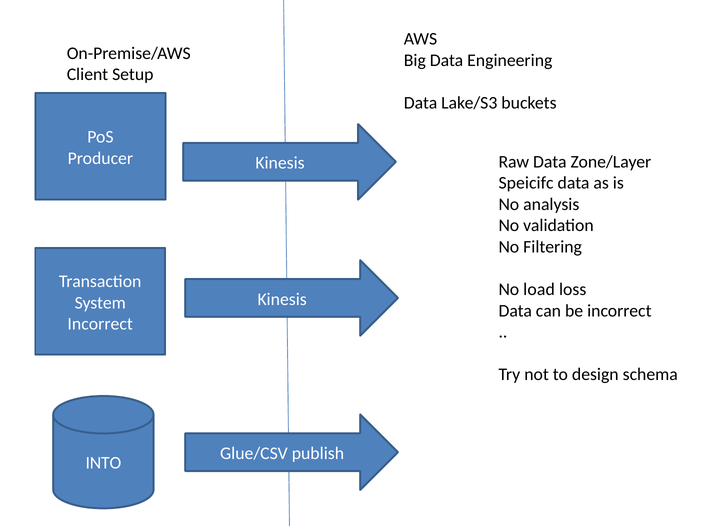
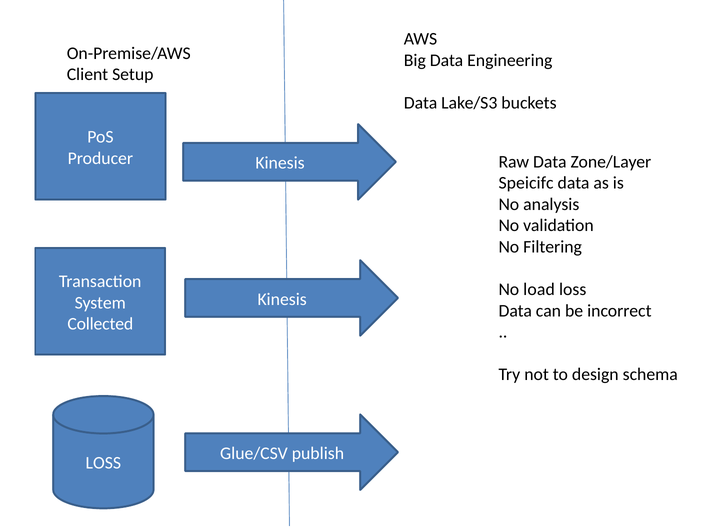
Incorrect: Incorrect -> Collected (100, 324)
INTO: INTO -> LOSS (103, 463)
